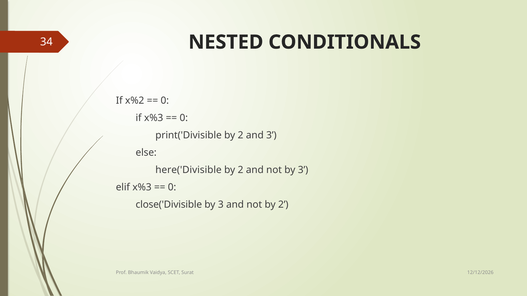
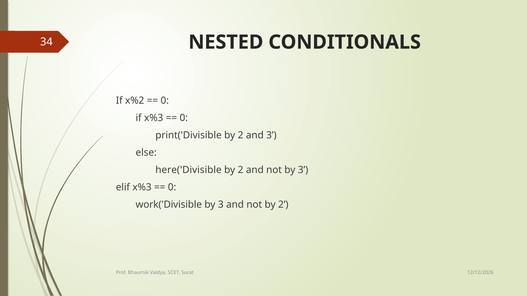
close('Divisible: close('Divisible -> work('Divisible (169, 205)
